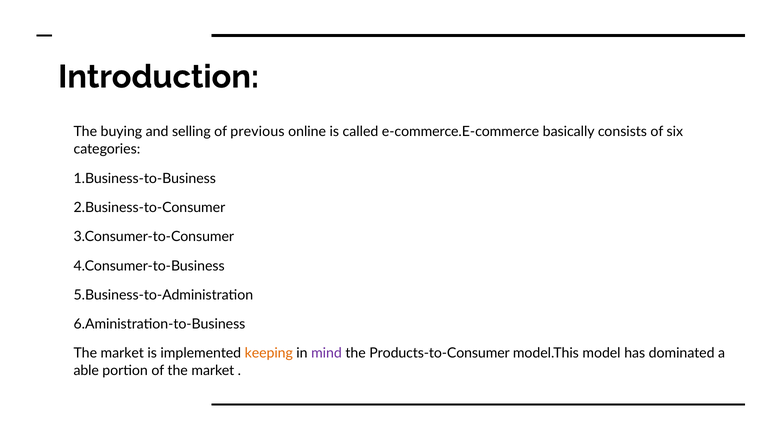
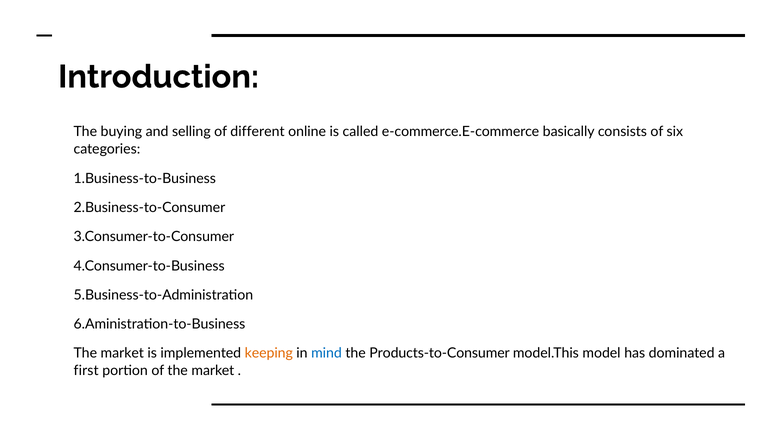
previous: previous -> different (257, 132)
mind colour: purple -> blue (326, 354)
able: able -> first (86, 371)
